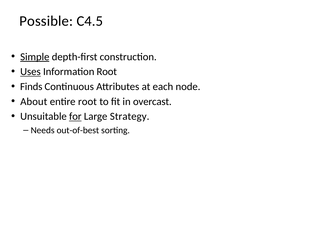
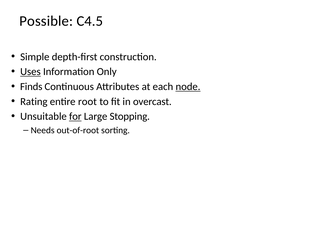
Simple underline: present -> none (35, 57)
Information Root: Root -> Only (107, 72)
node underline: none -> present (188, 87)
About: About -> Rating (34, 102)
Strategy: Strategy -> Stopping (130, 116)
out-of-best: out-of-best -> out-of-root (78, 130)
